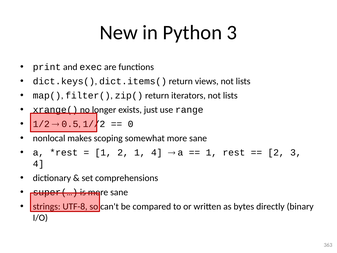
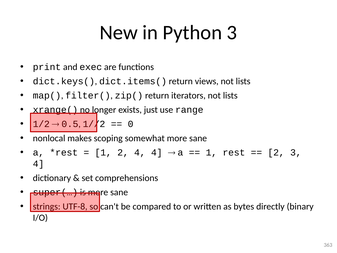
2 1: 1 -> 4 (140, 152)
